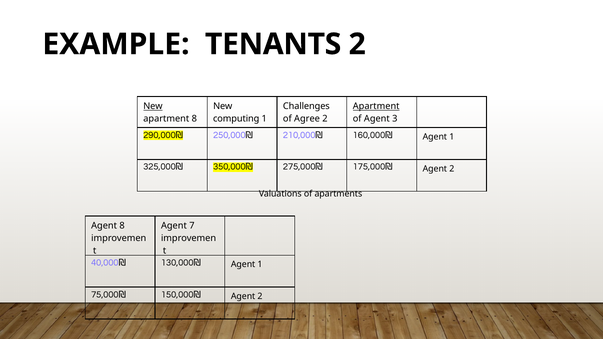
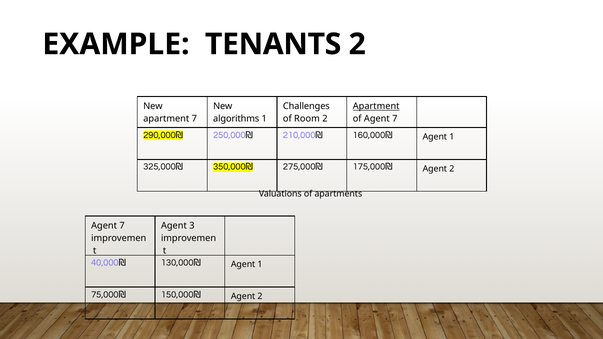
New underline: present -> none (153, 106)
apartment 8: 8 -> 7 (194, 119)
computing: computing -> algorithms (236, 119)
Agree: Agree -> Room (307, 119)
of Agent 3: 3 -> 7 (395, 119)
8: 8 -> 7 (122, 226)
7: 7 -> 3 (192, 226)
